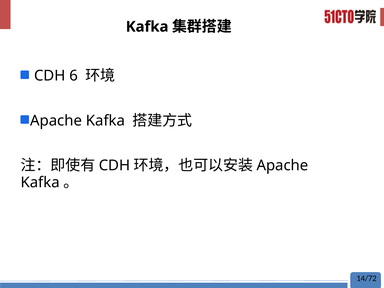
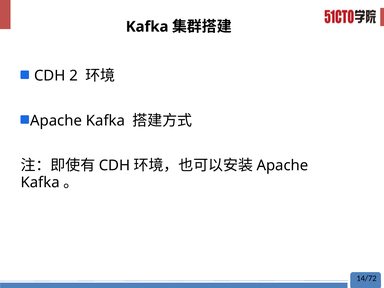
6: 6 -> 2 (74, 76)
